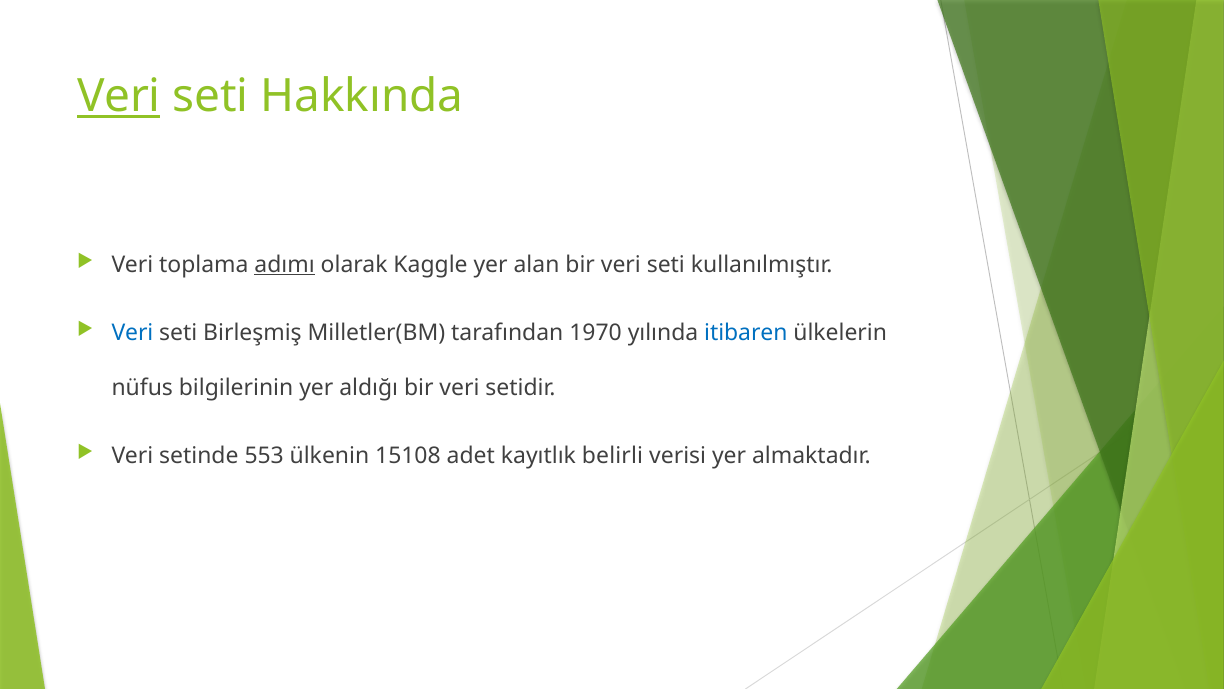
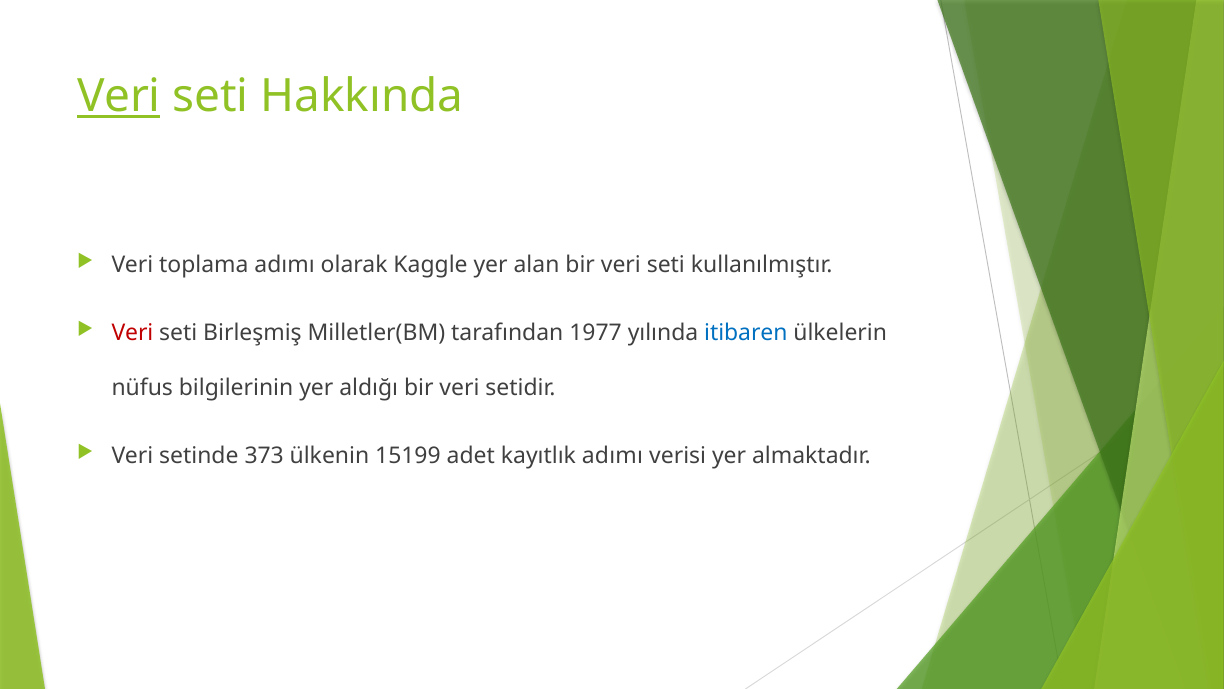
adımı underline: present -> none (285, 264)
Veri colour: blue -> red (132, 332)
1970: 1970 -> 1977 (596, 332)
553: 553 -> 373 (264, 455)
15108: 15108 -> 15199 (408, 455)
kayıtlık belirli: belirli -> adımı (612, 455)
